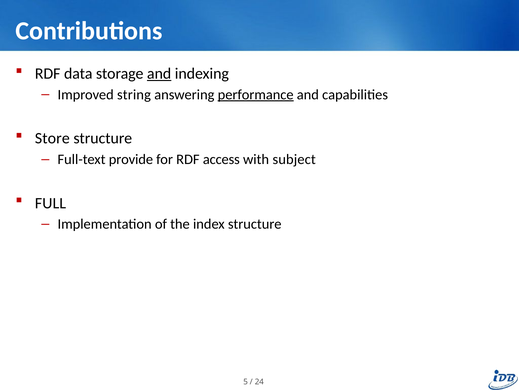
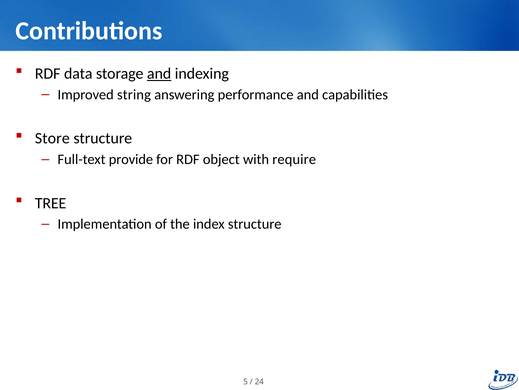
performance underline: present -> none (256, 95)
access: access -> object (221, 159)
subject: subject -> require (294, 159)
FULL: FULL -> TREE (51, 203)
